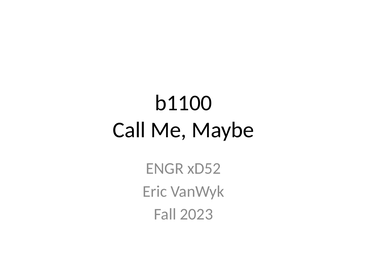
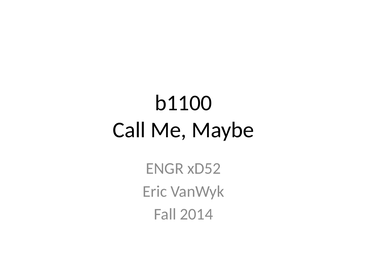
2023: 2023 -> 2014 (196, 214)
